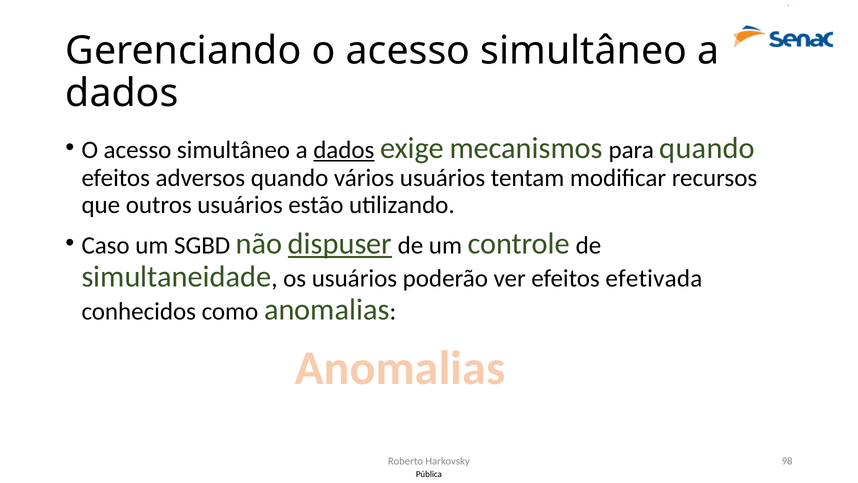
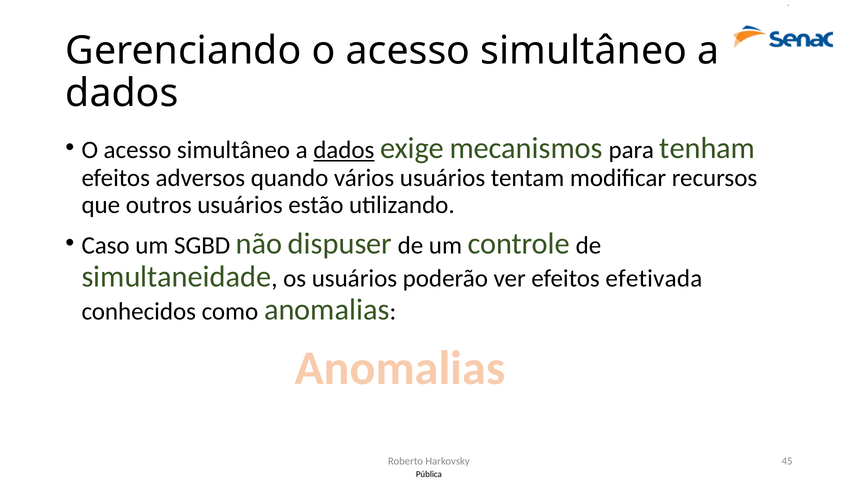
para quando: quando -> tenham (707, 148)
dispuser underline: present -> none (340, 244)
98: 98 -> 45 (787, 461)
